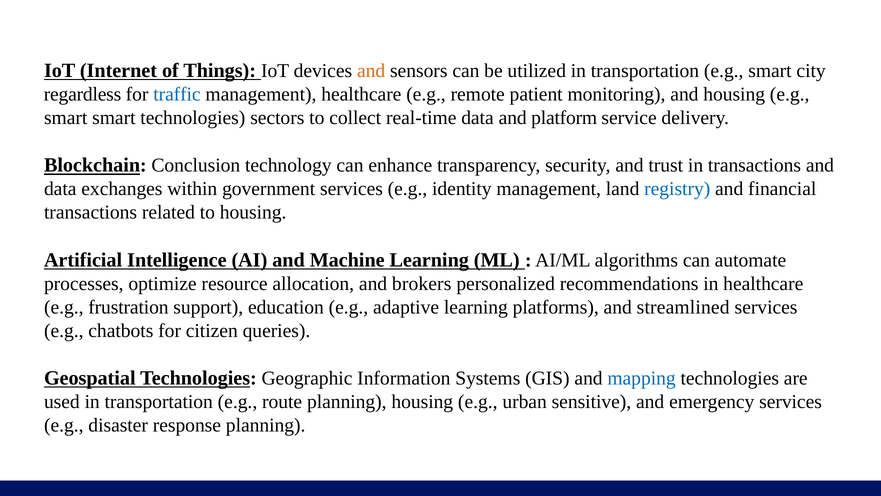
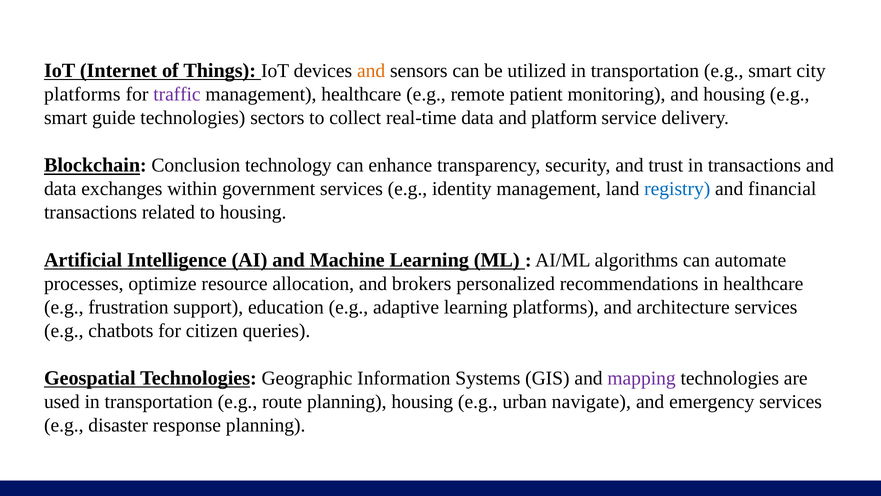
regardless: regardless -> platforms (82, 94)
traffic colour: blue -> purple (177, 94)
smart smart: smart -> guide (114, 118)
streamlined: streamlined -> architecture (683, 307)
mapping colour: blue -> purple (642, 378)
sensitive: sensitive -> navigate (591, 402)
